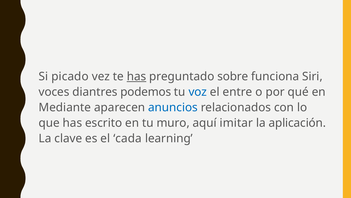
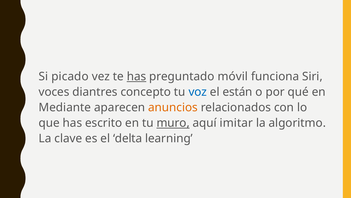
sobre: sobre -> móvil (233, 76)
podemos: podemos -> concepto (146, 92)
entre: entre -> están (238, 92)
anuncios colour: blue -> orange (173, 107)
muro underline: none -> present (173, 123)
aplicación: aplicación -> algoritmo (297, 123)
cada: cada -> delta (128, 138)
